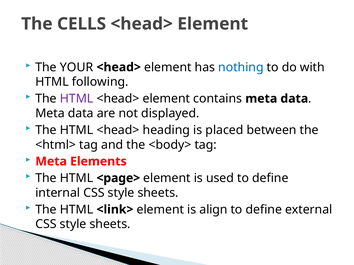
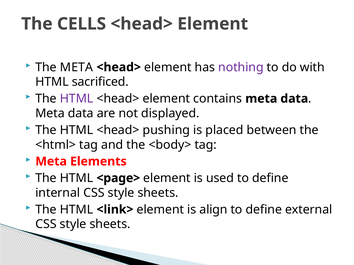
The YOUR: YOUR -> META (77, 67)
nothing colour: blue -> purple (241, 67)
following: following -> sacrificed (100, 82)
heading: heading -> pushing (166, 130)
